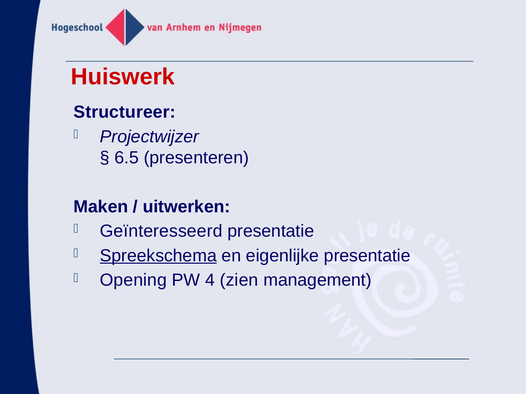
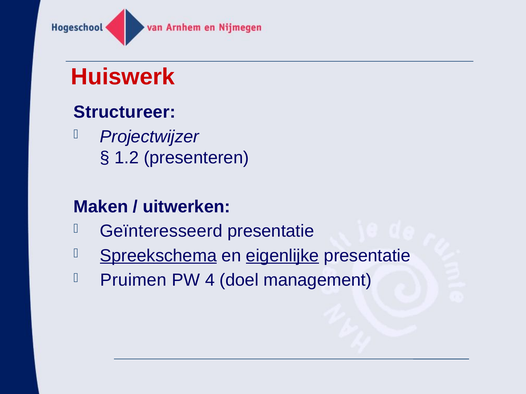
6.5: 6.5 -> 1.2 (127, 158)
eigenlijke underline: none -> present (283, 256)
Opening: Opening -> Pruimen (133, 280)
zien: zien -> doel (239, 280)
